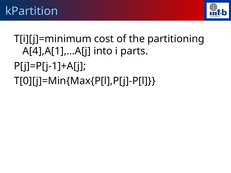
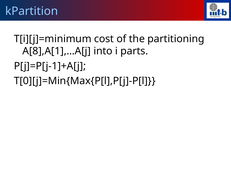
A[4],A[1],…A[j: A[4],A[1],…A[j -> A[8],A[1],…A[j (57, 51)
